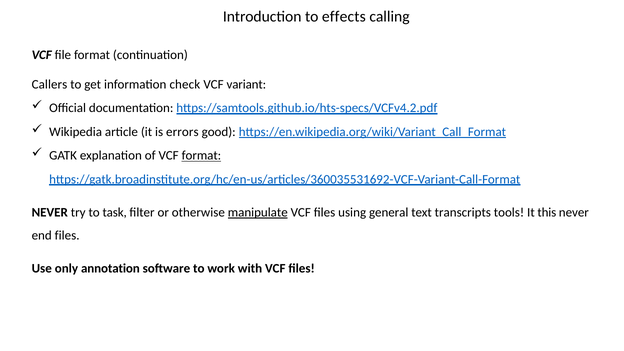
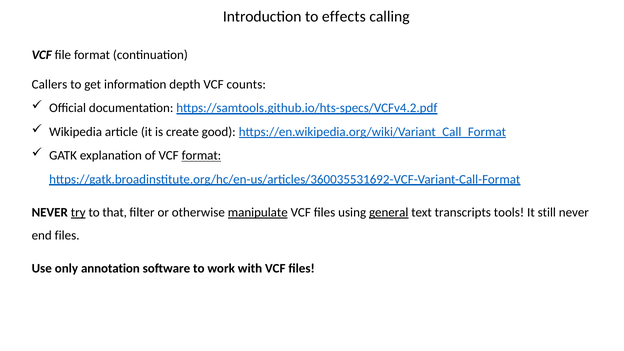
check: check -> depth (185, 84)
variant: variant -> counts (246, 84)
errors: errors -> create (182, 132)
try underline: none -> present (78, 212)
task: task -> that (115, 212)
general underline: none -> present (389, 212)
this: this -> still (547, 212)
